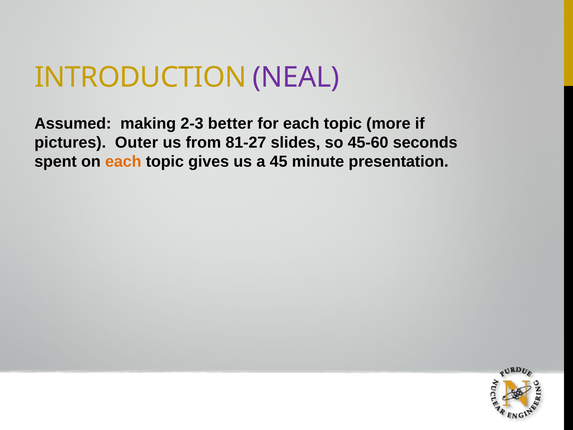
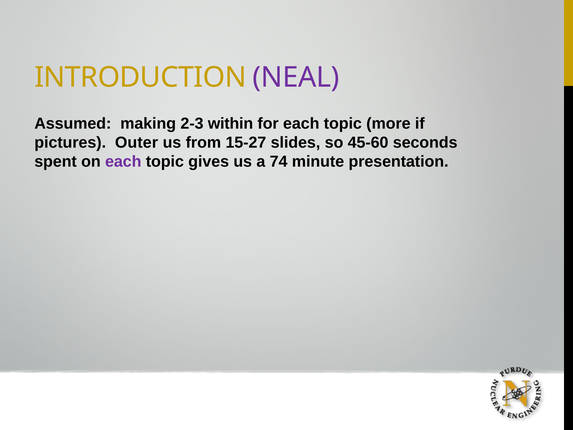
better: better -> within (230, 123)
81-27: 81-27 -> 15-27 (246, 142)
each colour: orange -> purple (123, 162)
45: 45 -> 74 (279, 162)
